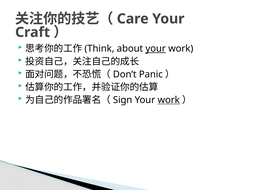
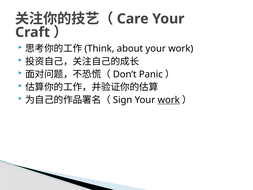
your underline: present -> none (156, 49)
